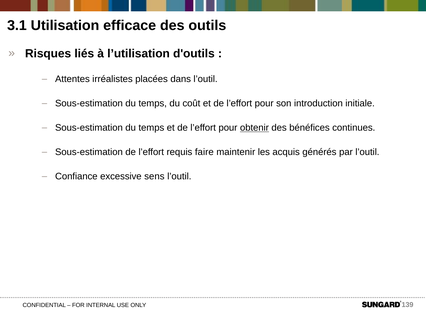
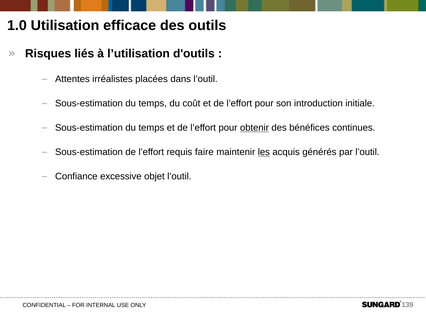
3.1: 3.1 -> 1.0 (17, 25)
les underline: none -> present (264, 152)
sens: sens -> objet (154, 177)
